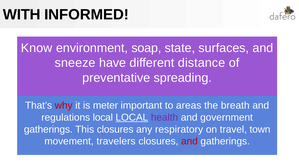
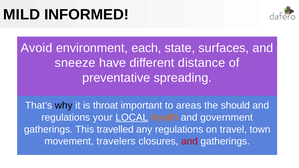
WITH: WITH -> MILD (22, 15)
Know: Know -> Avoid (37, 48)
soap: soap -> each (146, 48)
why colour: red -> black (64, 106)
meter: meter -> throat (105, 106)
breath: breath -> should (235, 106)
regulations local: local -> your (103, 118)
health colour: purple -> orange (165, 118)
This closures: closures -> travelled (115, 129)
any respiratory: respiratory -> regulations (179, 129)
